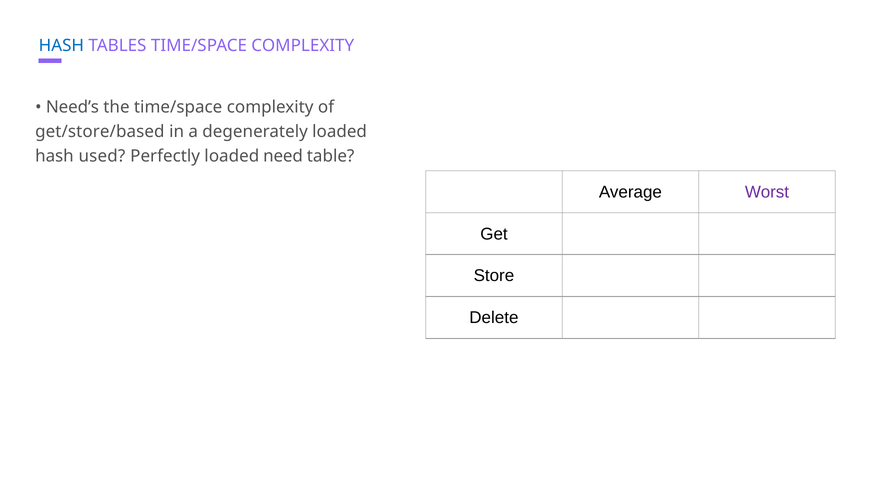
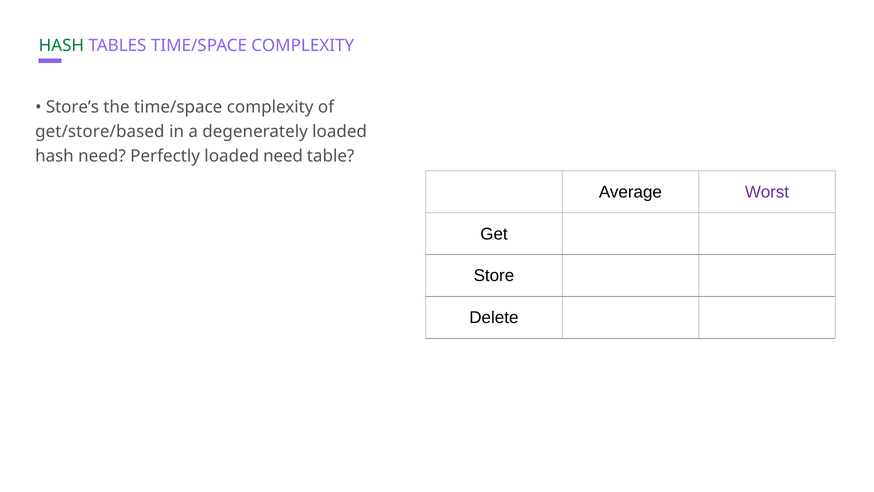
HASH colour: blue -> green (61, 46)
Need’s: Need’s -> Store’s (72, 107)
hash used: used -> need (102, 156)
